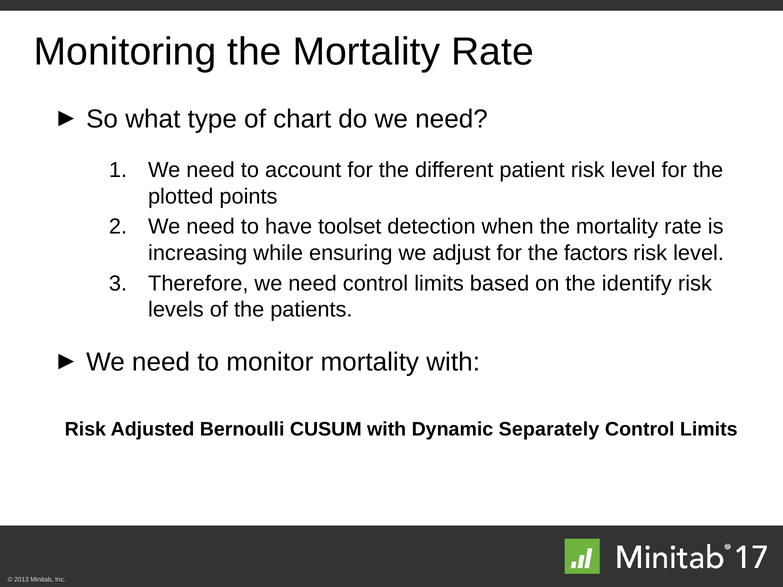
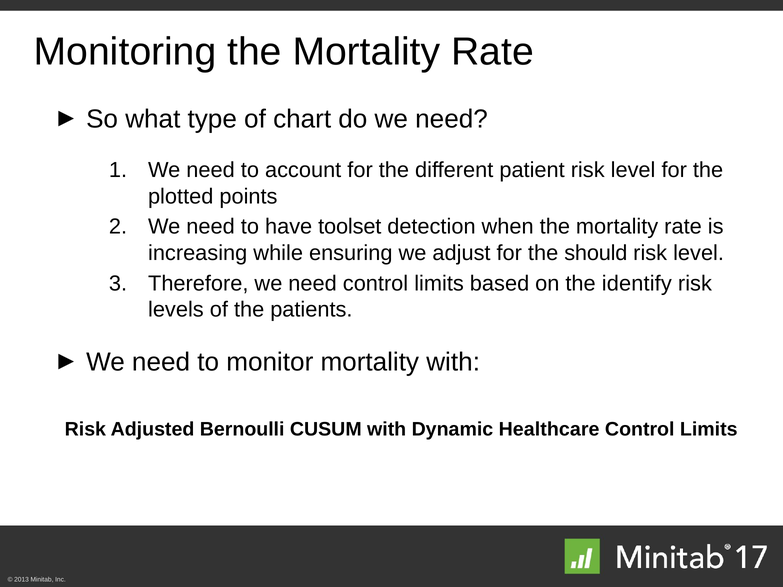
factors: factors -> should (596, 253)
Separately: Separately -> Healthcare (549, 429)
